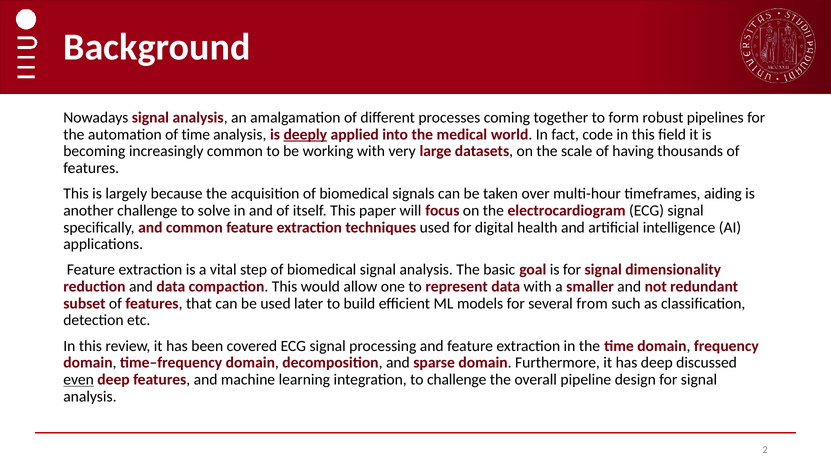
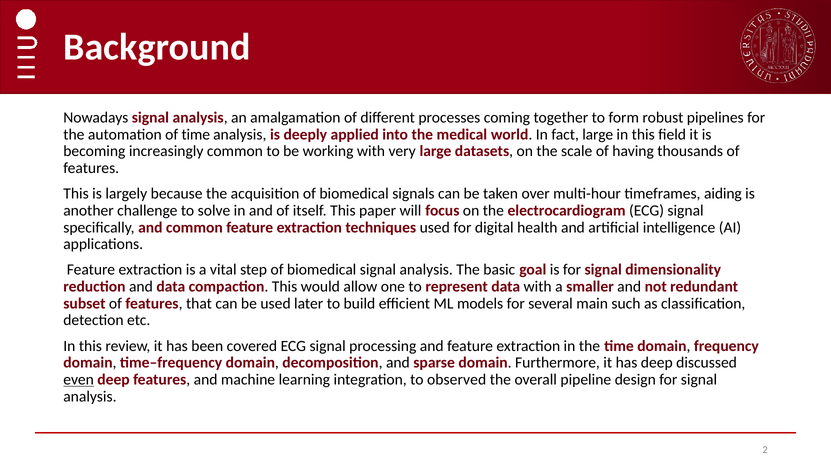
deeply underline: present -> none (305, 134)
fact code: code -> large (598, 134)
from: from -> main (592, 303)
to challenge: challenge -> observed (457, 379)
